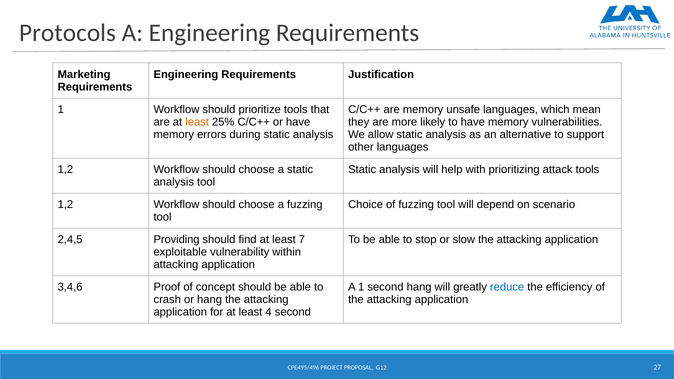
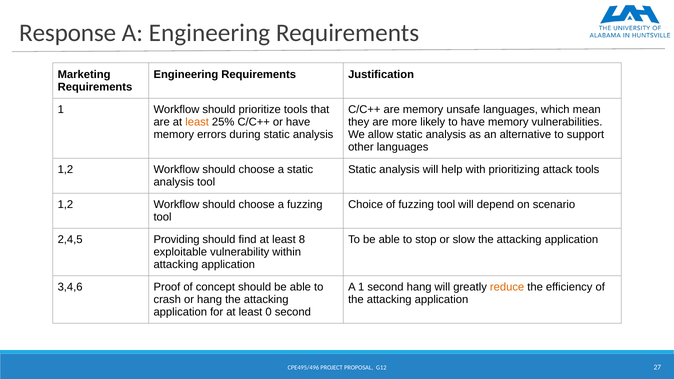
Protocols: Protocols -> Response (68, 33)
7: 7 -> 8 (302, 240)
reduce colour: blue -> orange (507, 287)
4: 4 -> 0 (269, 312)
